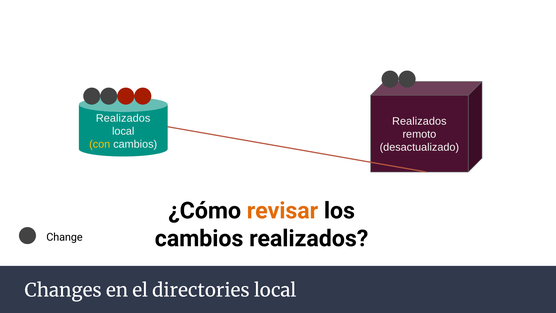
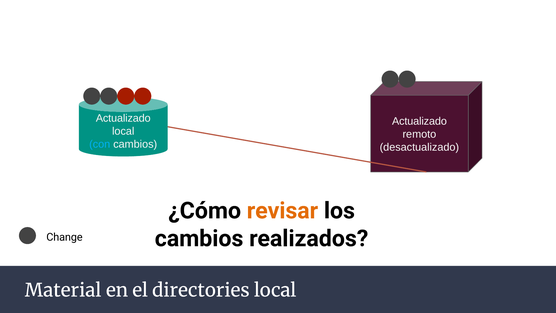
Realizados: Realizados -> Actualizado (123, 118)
Realizados: Realizados -> Actualizado (419, 121)
con colour: yellow -> light blue (100, 144)
Changes: Changes -> Material (63, 290)
